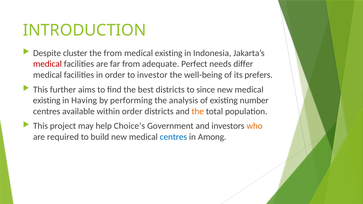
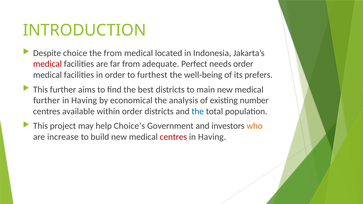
cluster: cluster -> choice (75, 53)
existing: existing -> located (169, 53)
needs differ: differ -> order (243, 64)
investor: investor -> furthest (152, 75)
since: since -> main (206, 90)
existing: existing -> further (47, 100)
performing: performing -> economical (131, 100)
the colour: orange -> blue (198, 111)
required: required -> increase (63, 137)
centres colour: blue -> red (173, 137)
Among: Among -> Having (212, 137)
